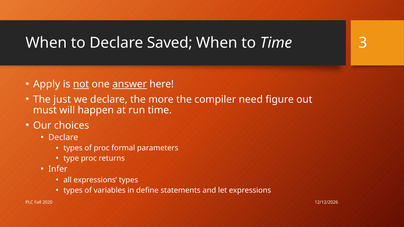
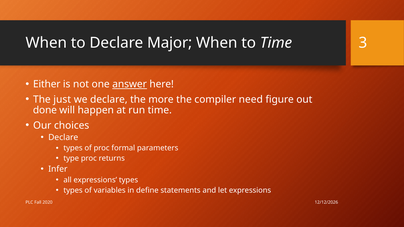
Saved: Saved -> Major (170, 43)
Apply: Apply -> Either (47, 84)
not underline: present -> none (81, 84)
must: must -> done (45, 110)
